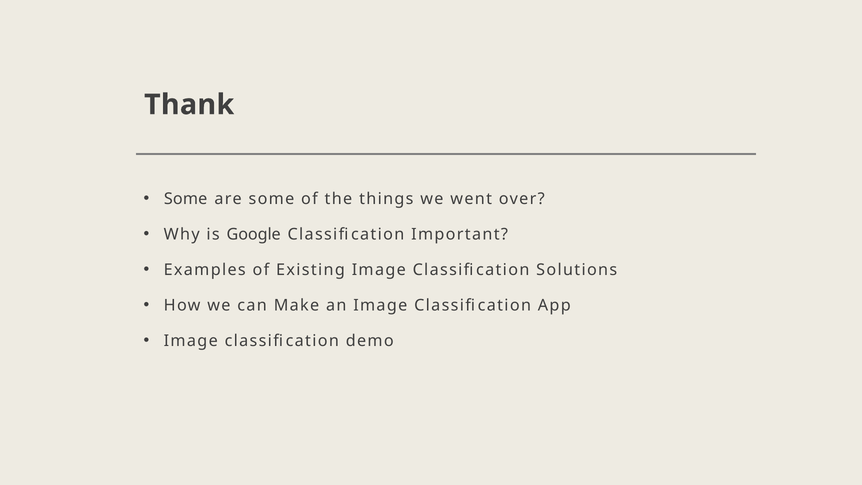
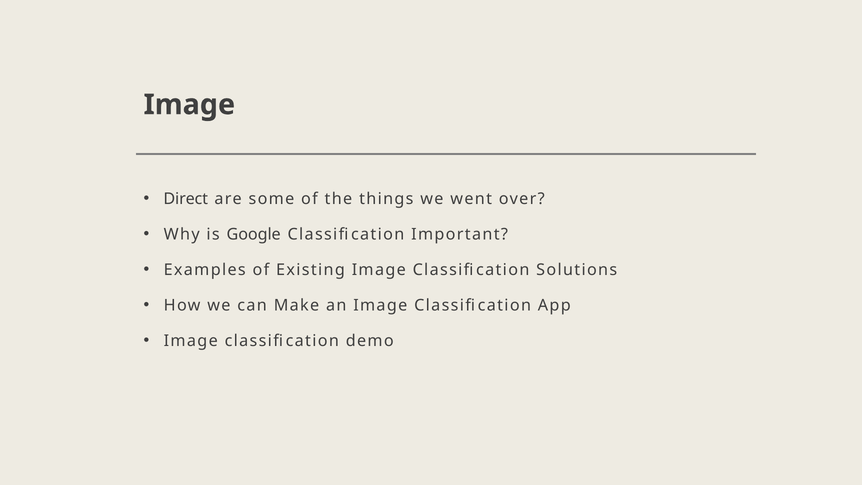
Thank: Thank -> Image (189, 105)
Some: Some -> Direct (186, 199)
